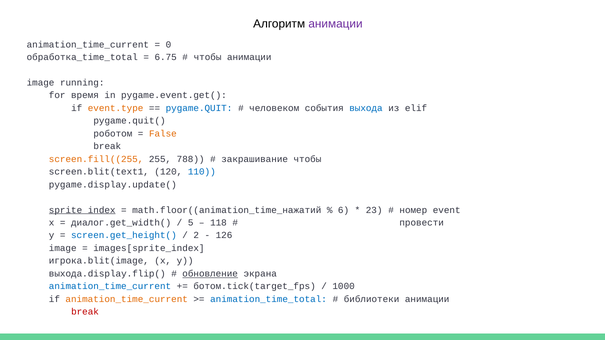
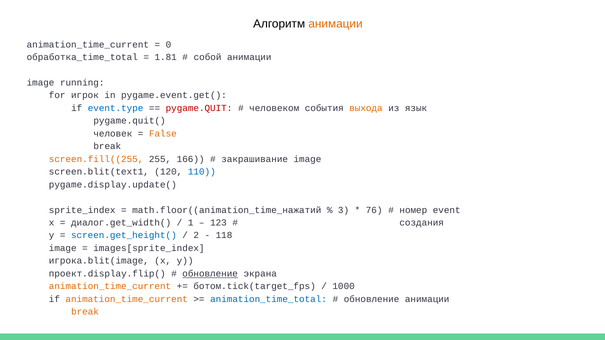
анимации colour: purple -> orange (336, 24)
6.75: 6.75 -> 1.81 (166, 57)
чтобы: чтобы -> собой (208, 57)
время: время -> игрок (85, 95)
event.type colour: orange -> blue (116, 108)
pygame.QUIT colour: blue -> red (199, 108)
выхода colour: blue -> orange (366, 108)
elif: elif -> язык (416, 108)
роботом: роботом -> человек (113, 134)
788: 788 -> 166 (191, 159)
закрашивание чтобы: чтобы -> image (307, 159)
sprite_index underline: present -> none (82, 210)
6: 6 -> 3 (344, 210)
23: 23 -> 76 (374, 210)
5: 5 -> 1 (191, 223)
118: 118 -> 123 (218, 223)
провести: провести -> создания (422, 223)
126: 126 -> 118 (224, 236)
выхода.display.flip(: выхода.display.flip( -> проект.display.flip( (107, 274)
animation_time_current colour: blue -> orange (110, 287)
библиотеки: библиотеки -> обновление (372, 299)
break colour: red -> orange (85, 312)
